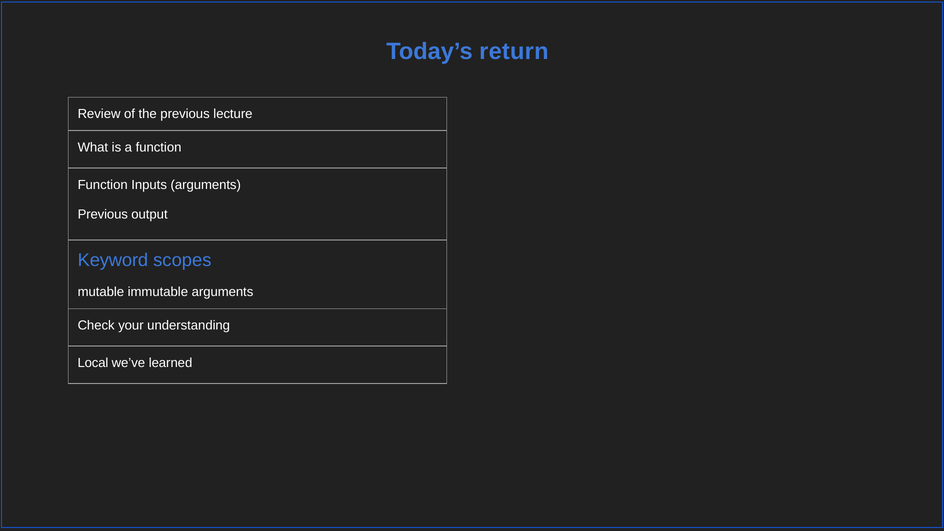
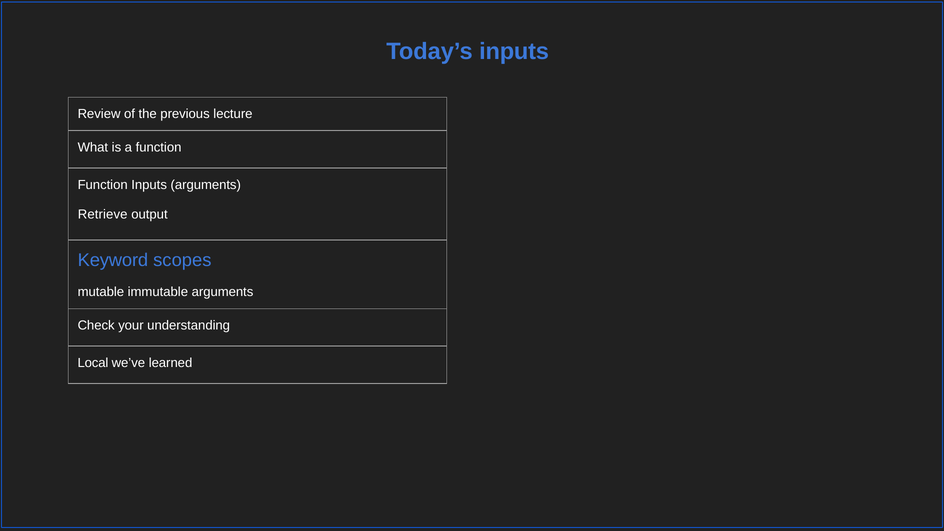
Today’s return: return -> inputs (514, 52)
Previous: Previous -> Retrieve (103, 214)
